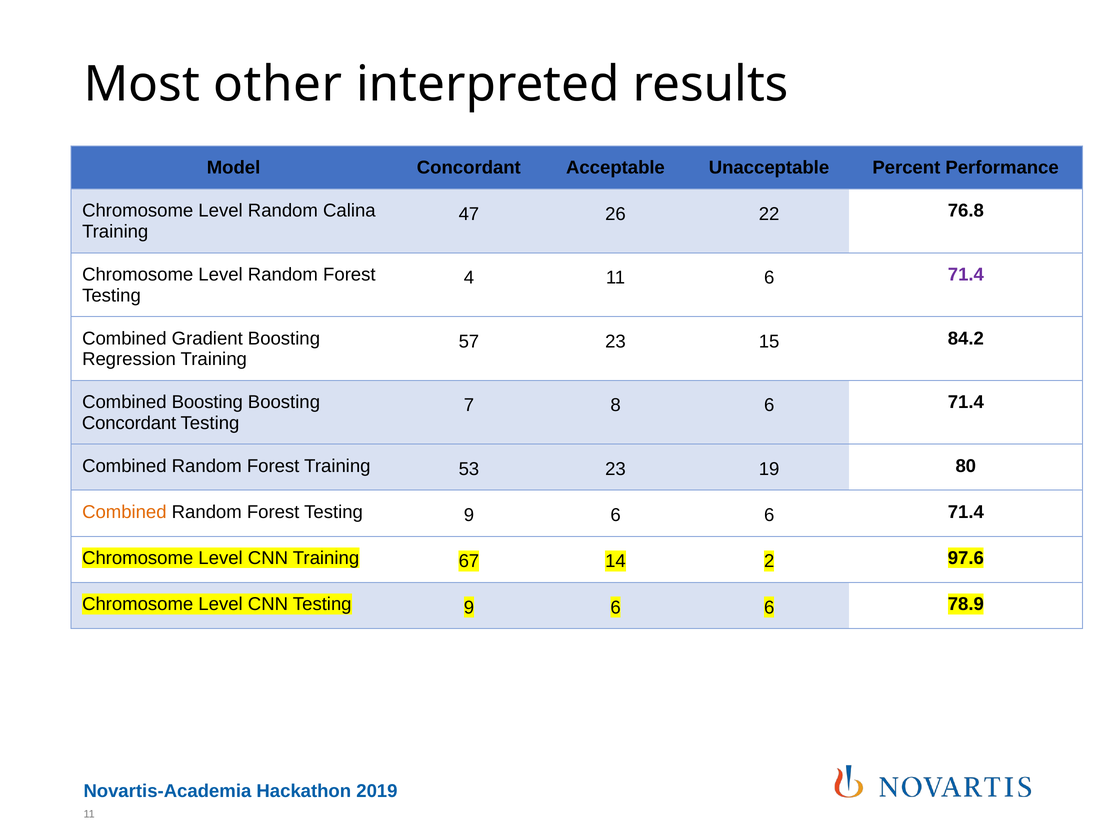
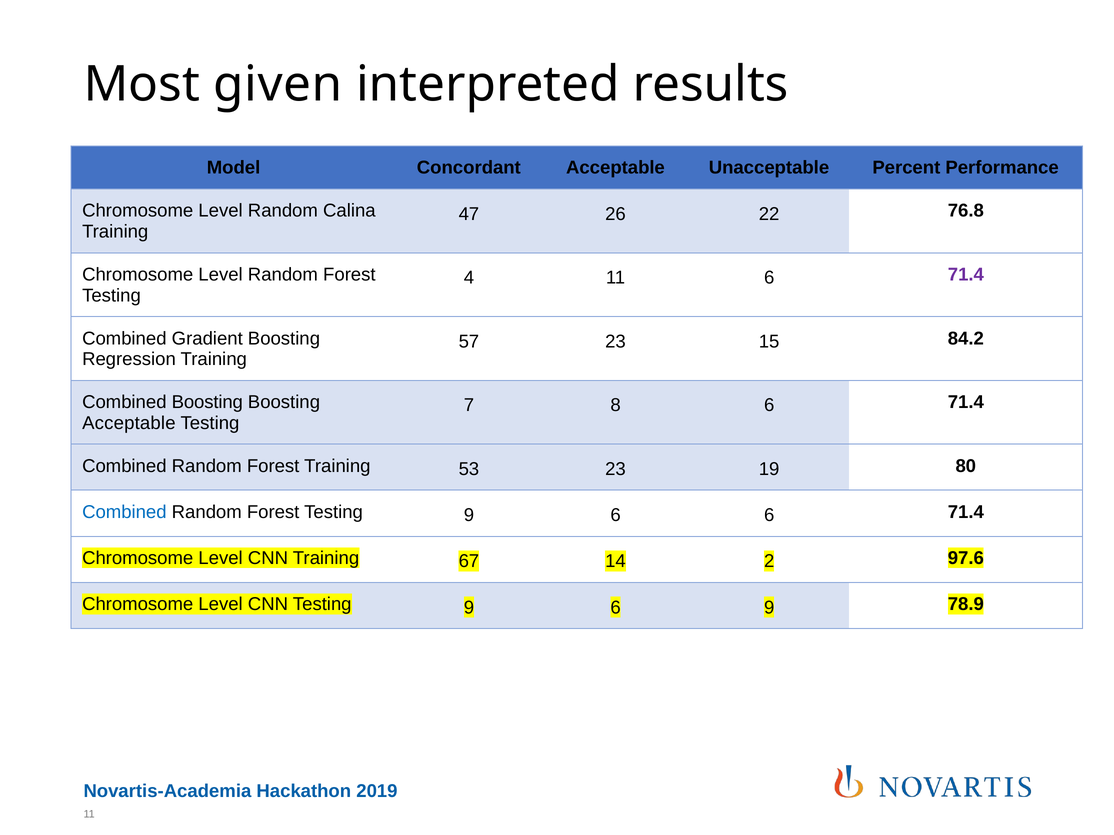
other: other -> given (278, 85)
Concordant: Concordant -> Acceptable (129, 423)
Combined colour: orange -> blue (124, 512)
6: 6 -> 9 (769, 608)
